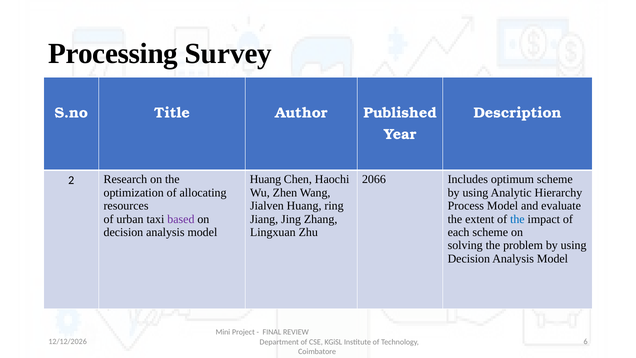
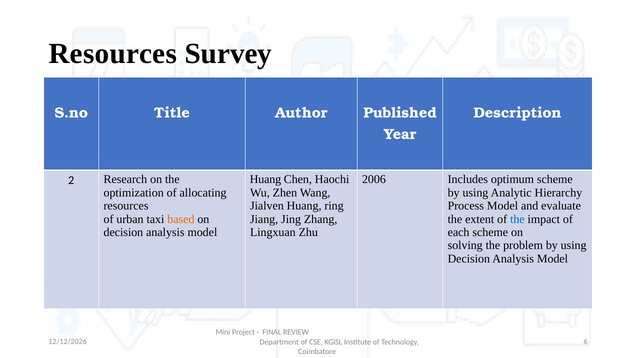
Processing: Processing -> Resources (113, 53)
2066: 2066 -> 2006 (374, 179)
based colour: purple -> orange (181, 219)
